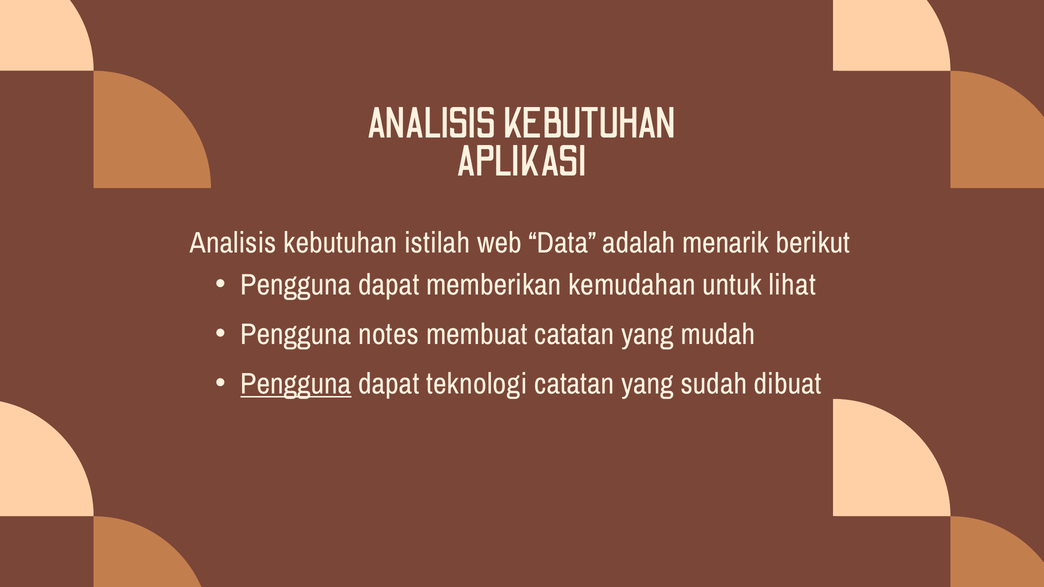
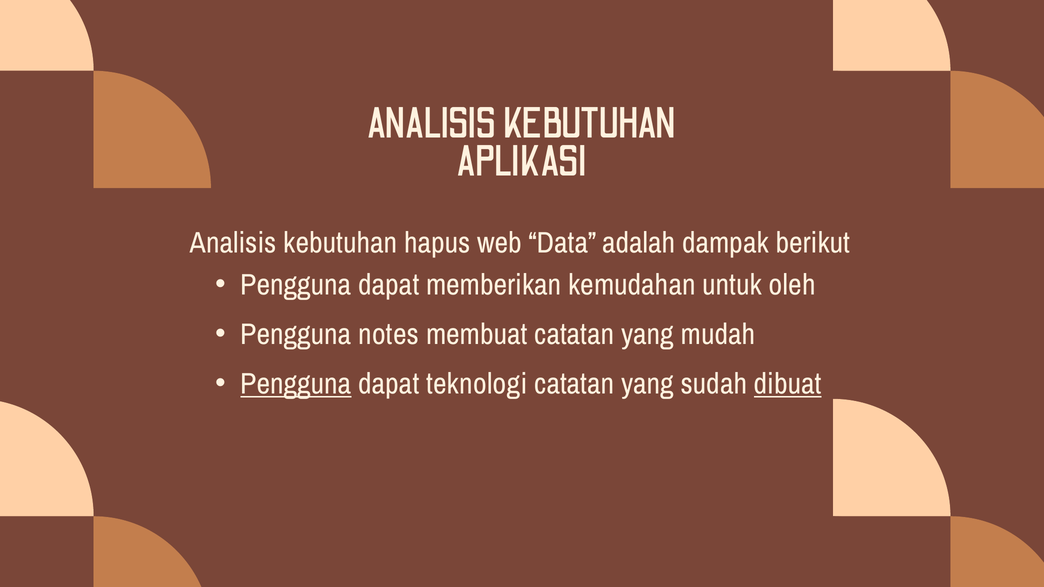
istilah: istilah -> hapus (437, 243)
menarik: menarik -> dampak (725, 243)
lihat: lihat -> oleh (792, 285)
dibuat underline: none -> present (788, 384)
